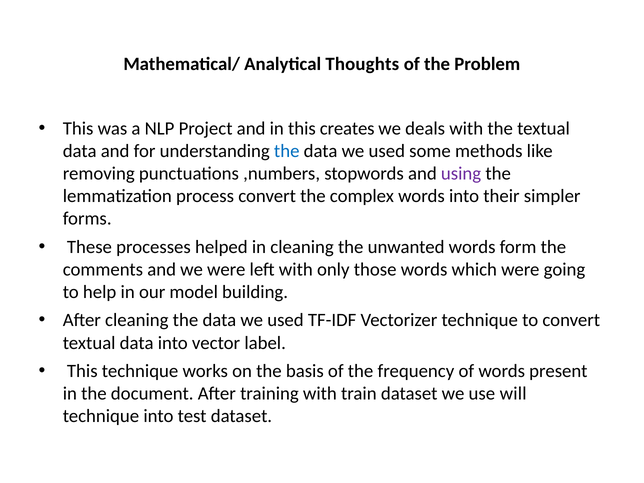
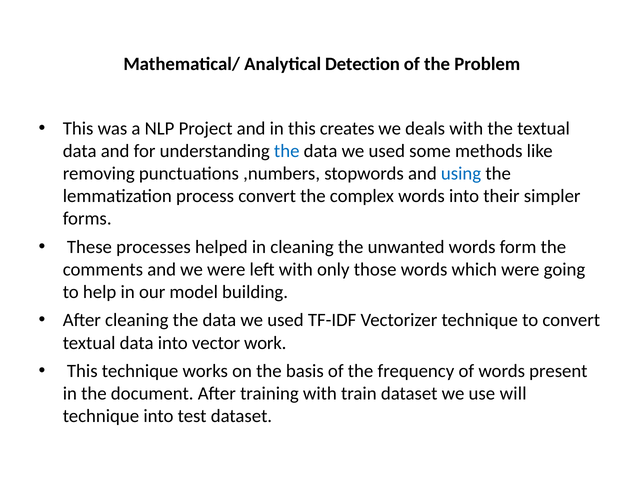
Thoughts: Thoughts -> Detection (363, 64)
using colour: purple -> blue (461, 174)
label: label -> work (265, 343)
